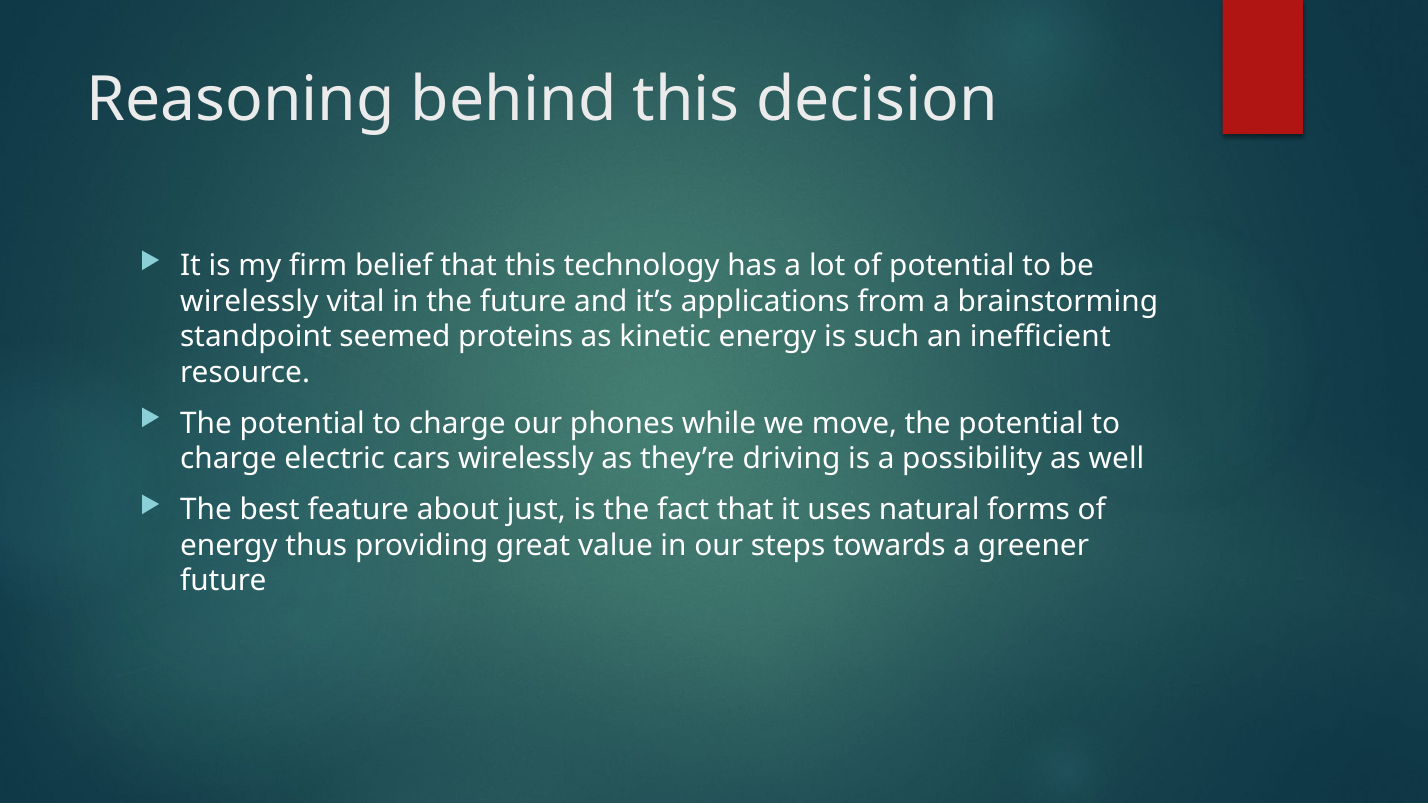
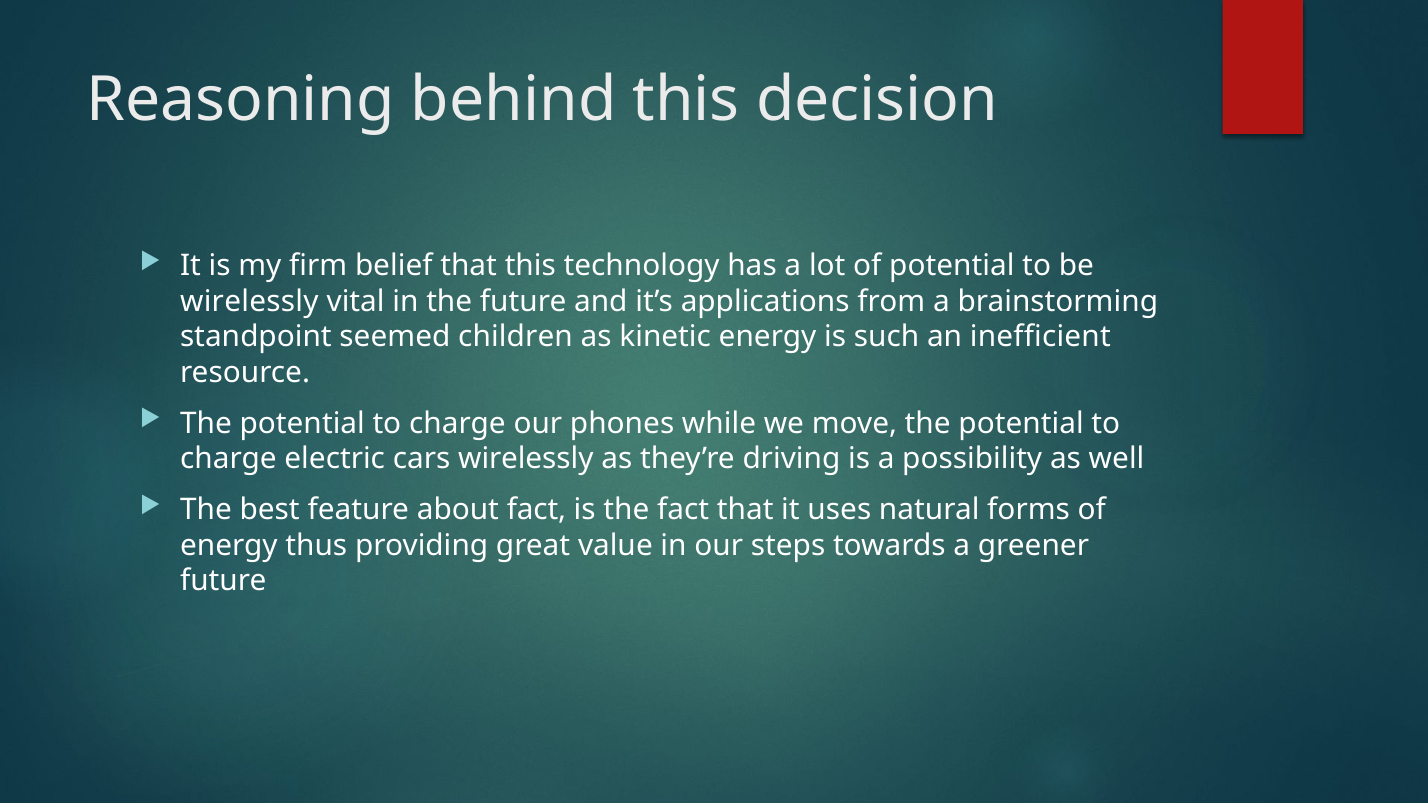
proteins: proteins -> children (516, 337)
about just: just -> fact (536, 510)
